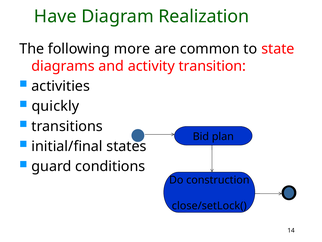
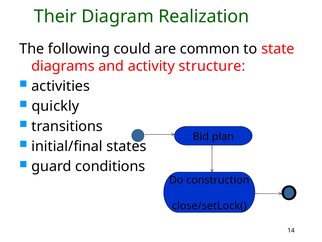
Have: Have -> Their (55, 17)
more: more -> could (132, 49)
transition: transition -> structure (212, 66)
